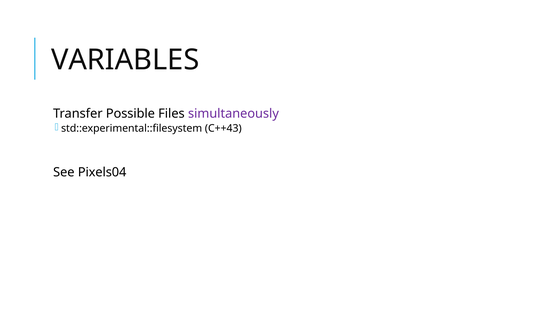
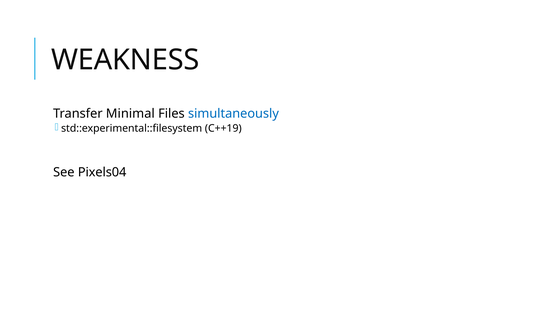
VARIABLES: VARIABLES -> WEAKNESS (125, 60)
Possible: Possible -> Minimal (130, 114)
simultaneously colour: purple -> blue (233, 114)
C++43: C++43 -> C++19 (223, 128)
